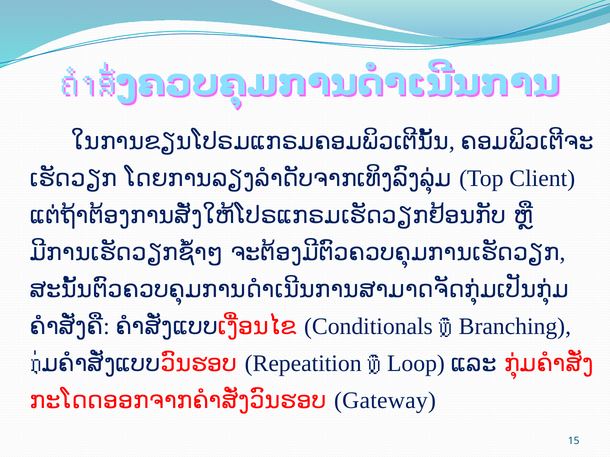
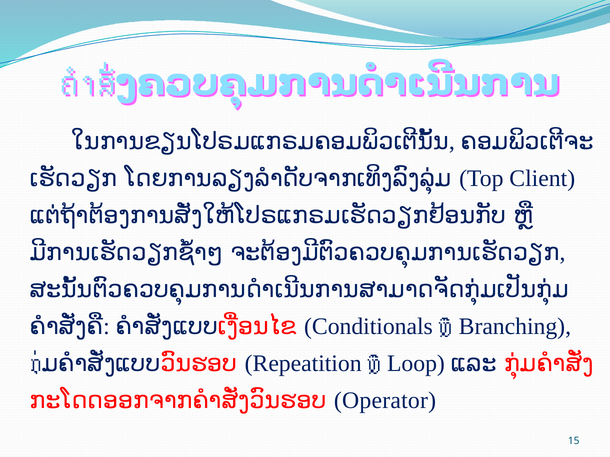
Gateway: Gateway -> Operator (385, 401)
